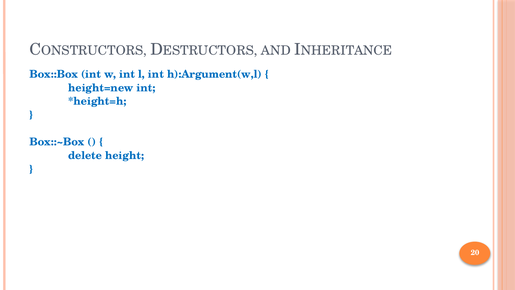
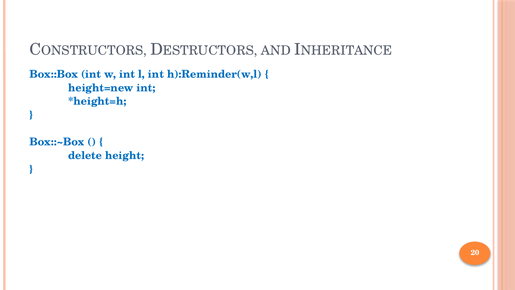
h):Argument(w,l: h):Argument(w,l -> h):Reminder(w,l (214, 74)
